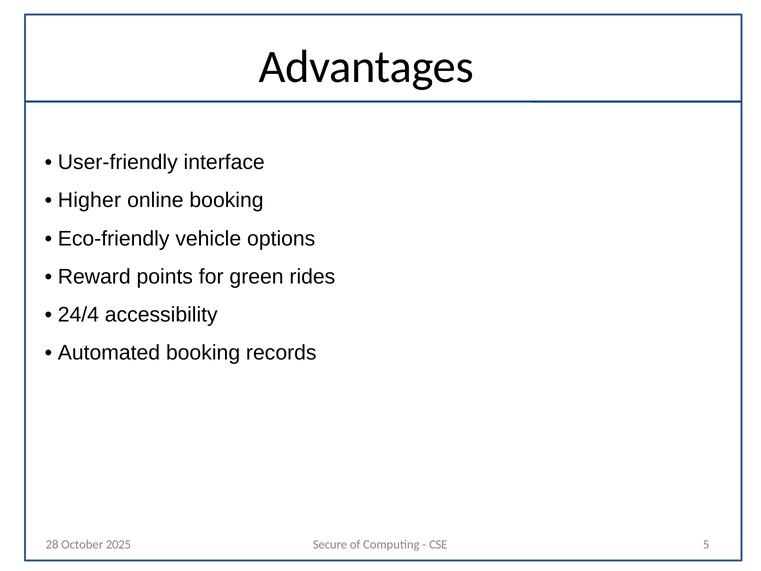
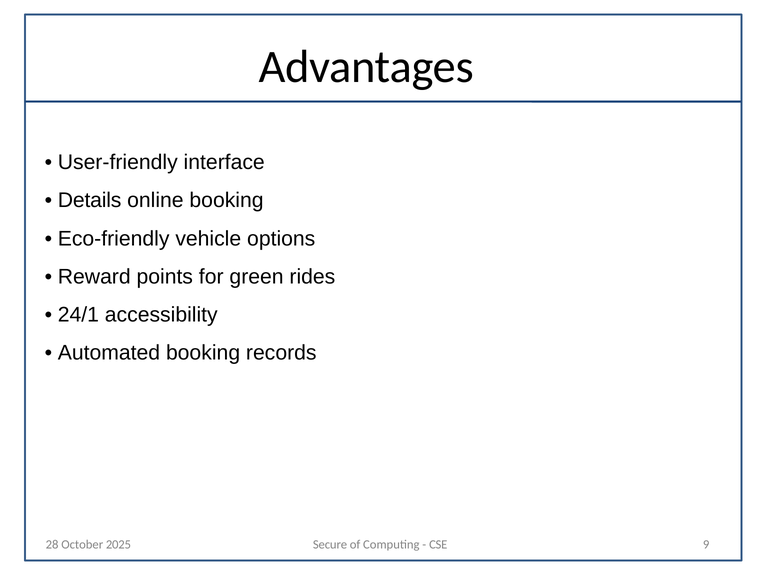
Higher: Higher -> Details (90, 200)
24/4: 24/4 -> 24/1 (78, 315)
5: 5 -> 9 (706, 544)
